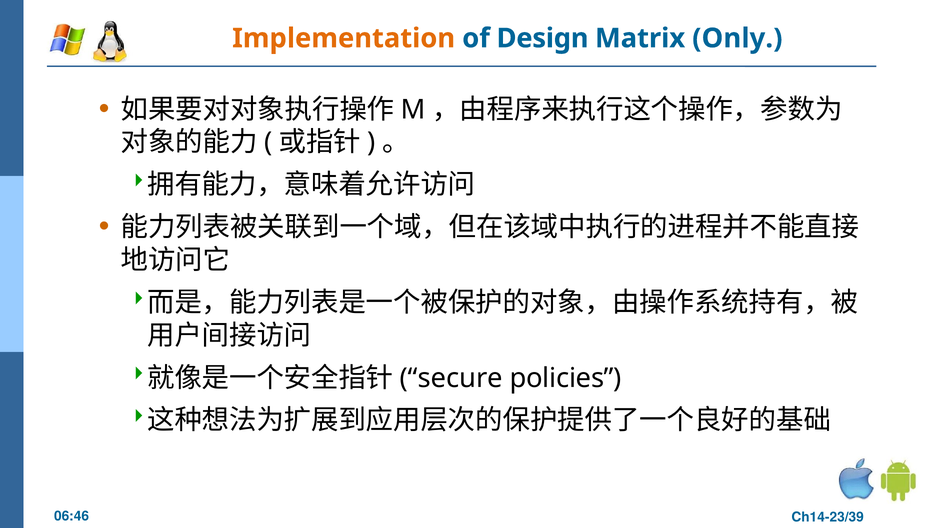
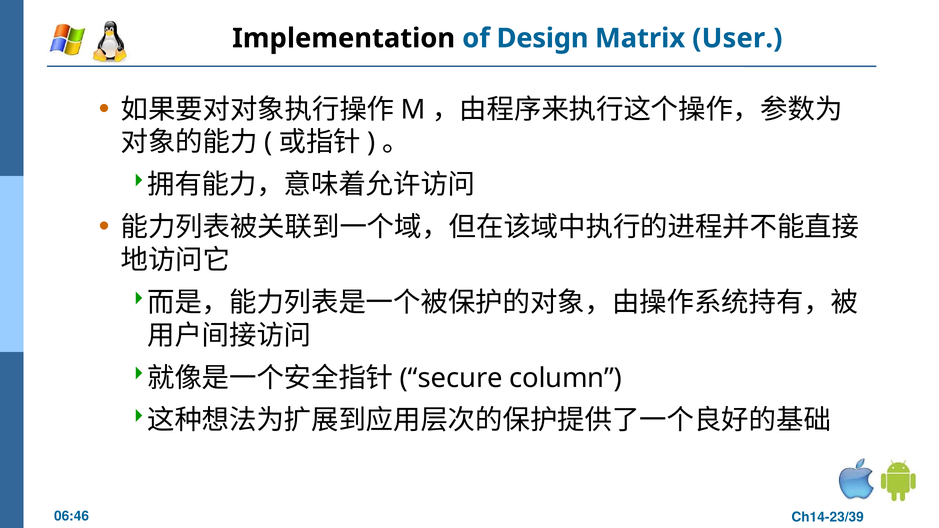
Implementation colour: orange -> black (344, 38)
Only: Only -> User (737, 38)
policies: policies -> column (566, 378)
